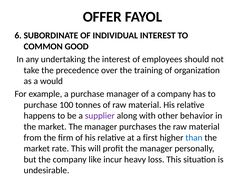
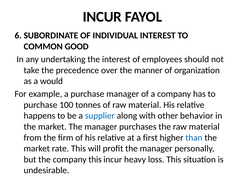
OFFER: OFFER -> INCUR (102, 17)
training: training -> manner (148, 70)
supplier colour: purple -> blue (100, 116)
company like: like -> this (95, 160)
